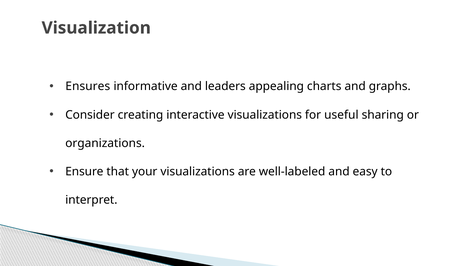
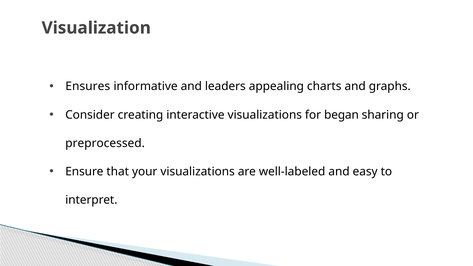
useful: useful -> began (341, 115)
organizations: organizations -> preprocessed (105, 143)
